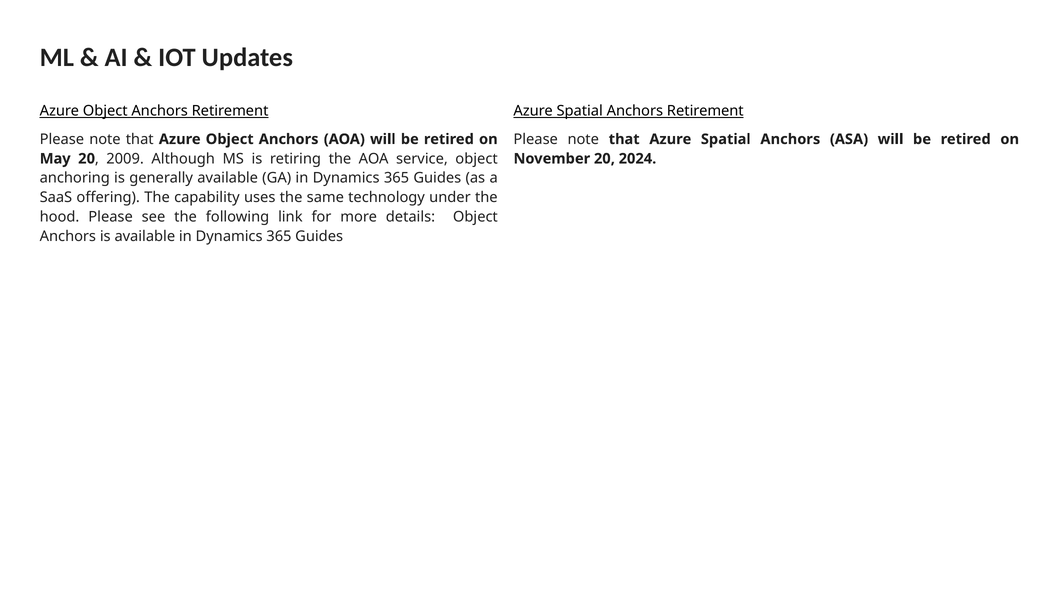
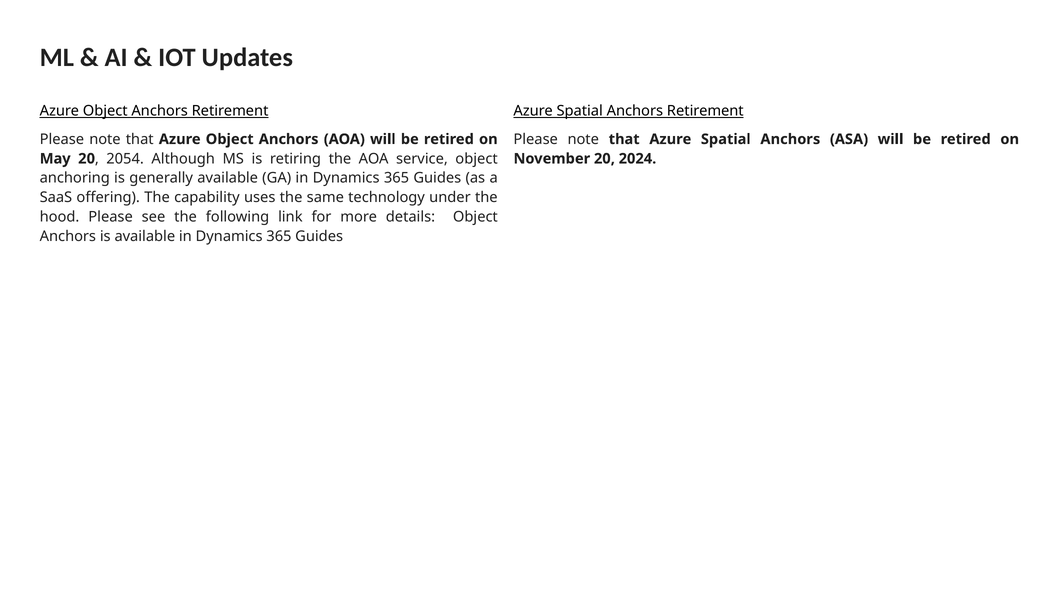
2009: 2009 -> 2054 (125, 159)
